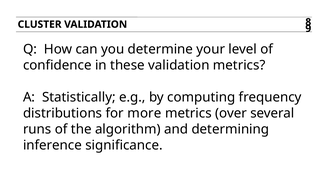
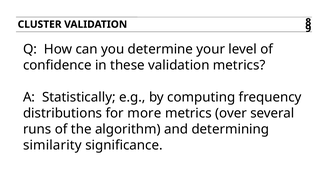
inference: inference -> similarity (52, 145)
